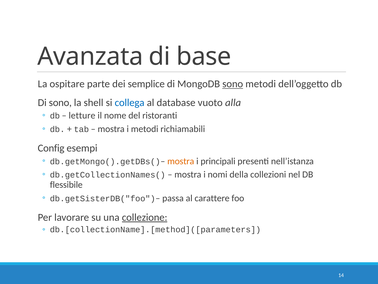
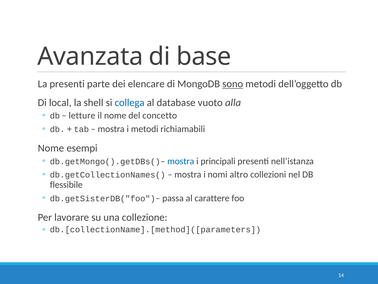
La ospitare: ospitare -> presenti (67, 84)
semplice: semplice -> elencare (146, 84)
Di sono: sono -> local (60, 103)
ristoranti: ristoranti -> concetto (160, 115)
Config: Config -> Nome (51, 148)
mostra colour: orange -> blue (181, 161)
della: della -> altro (239, 174)
collezione underline: present -> none (145, 217)
